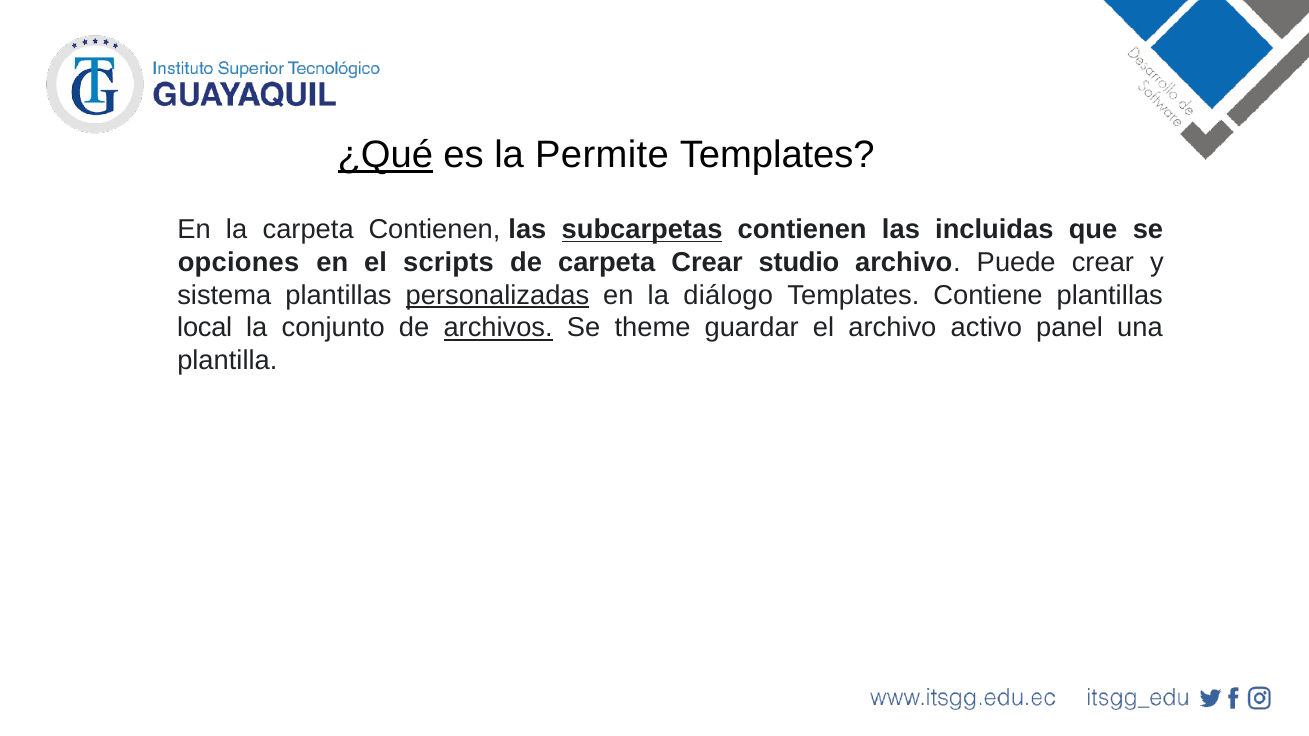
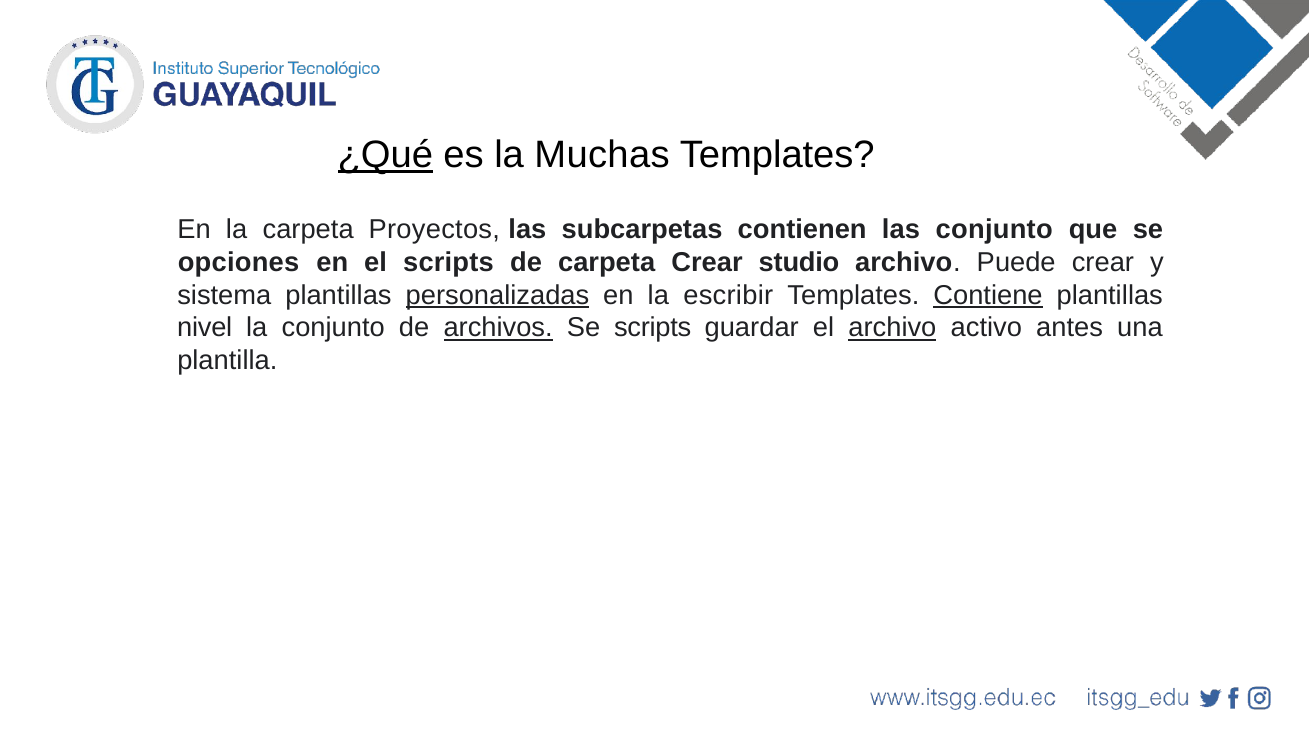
Permite: Permite -> Muchas (602, 155)
carpeta Contienen: Contienen -> Proyectos (434, 230)
subcarpetas underline: present -> none (642, 230)
las incluidas: incluidas -> conjunto (994, 230)
diálogo: diálogo -> escribir (728, 295)
Contiene underline: none -> present (988, 295)
local: local -> nivel (205, 328)
Se theme: theme -> scripts (653, 328)
archivo underline: none -> present (892, 328)
panel: panel -> antes (1070, 328)
